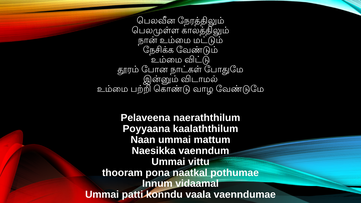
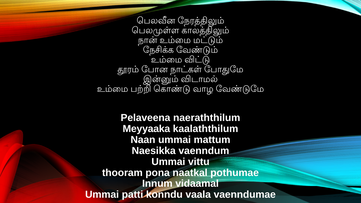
Poyyaana: Poyyaana -> Meyyaaka (146, 129)
